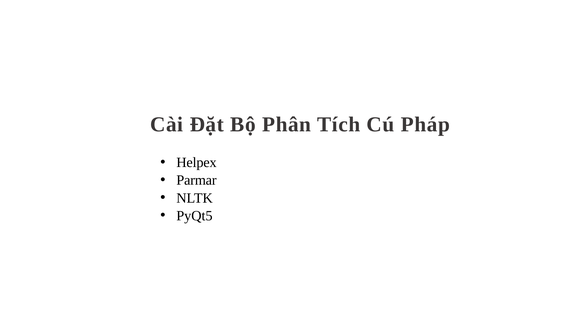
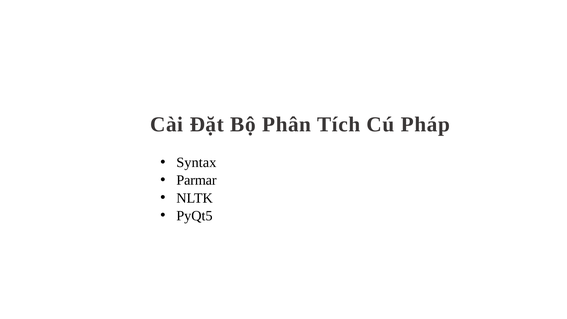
Helpex: Helpex -> Syntax (196, 163)
